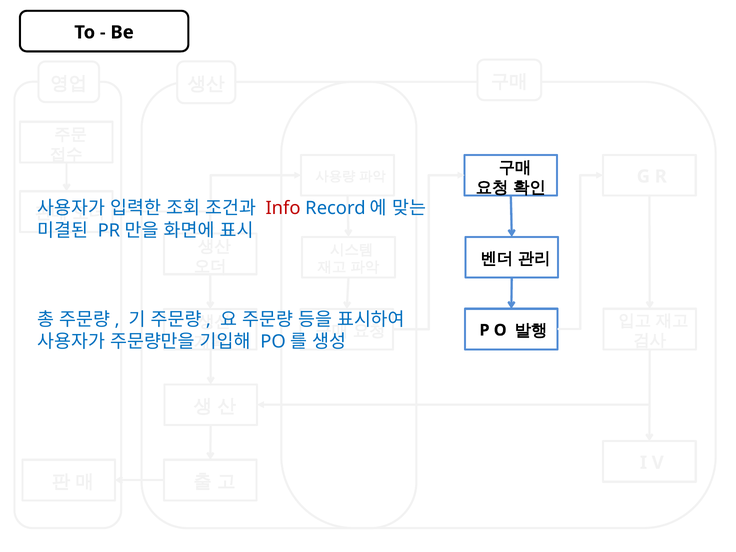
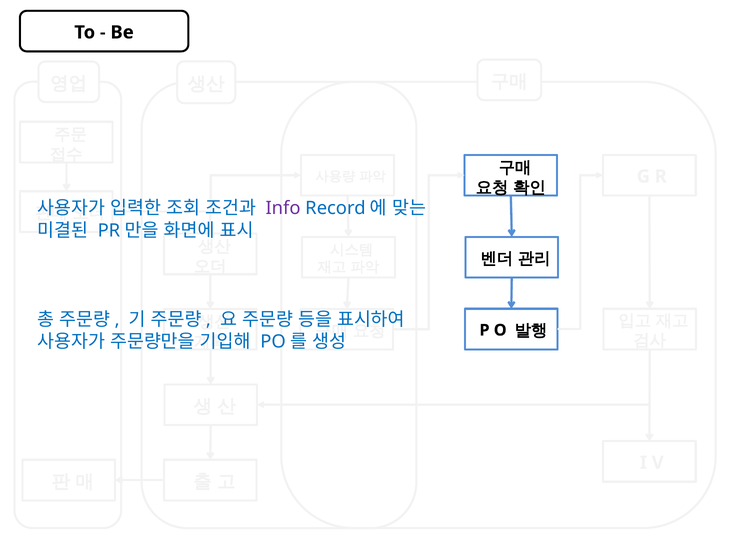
Info colour: red -> purple (283, 208)
